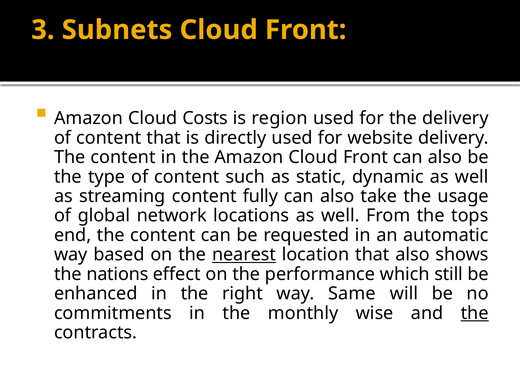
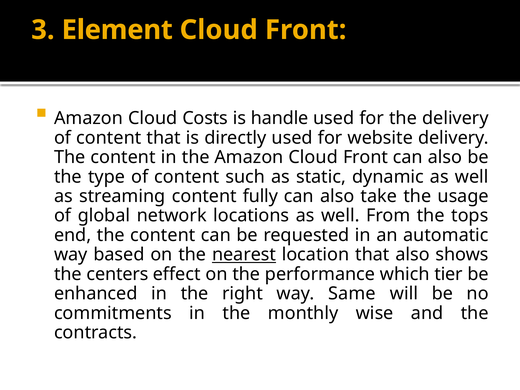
Subnets: Subnets -> Element (117, 30)
region: region -> handle (280, 118)
nations: nations -> centers (117, 274)
still: still -> tier (449, 274)
the underline: present -> none (475, 313)
